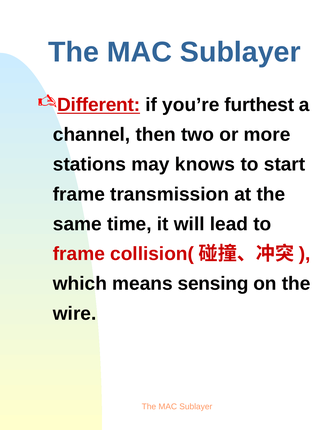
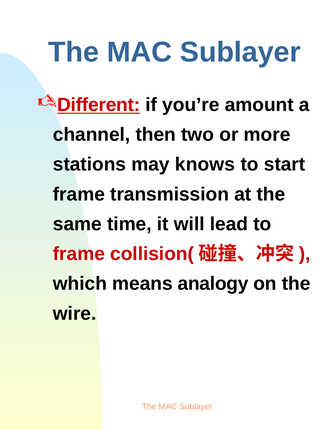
furthest: furthest -> amount (259, 105)
sensing: sensing -> analogy (213, 283)
